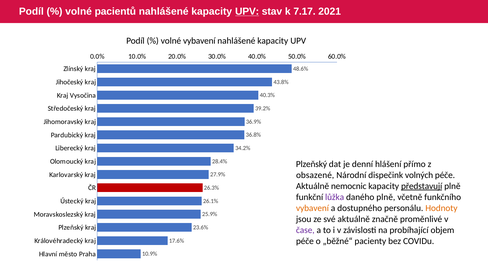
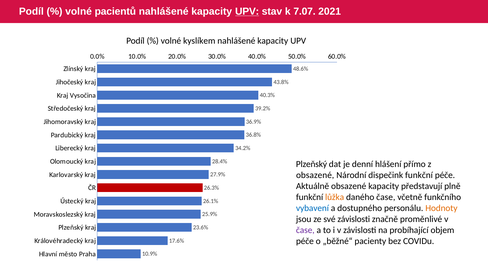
7.17: 7.17 -> 7.07 (305, 11)
volné vybavení: vybavení -> kyslíkem (199, 41)
dispečink volných: volných -> funkční (419, 175)
Aktuálně nemocnic: nemocnic -> obsazené (349, 186)
představují underline: present -> none (422, 186)
lůžka colour: purple -> orange (335, 197)
daného plně: plně -> čase (386, 197)
vybavení colour: orange -> blue (312, 208)
své aktuálně: aktuálně -> závislosti (354, 219)
